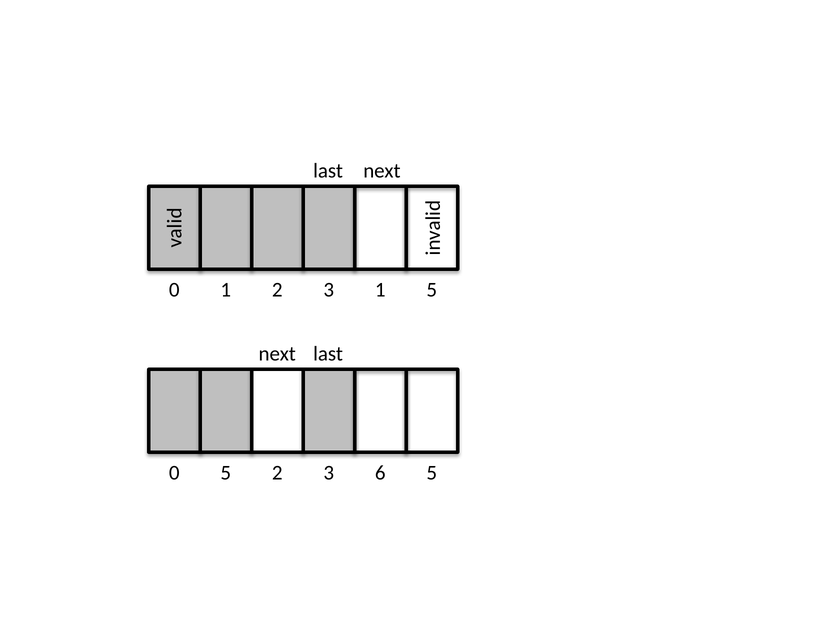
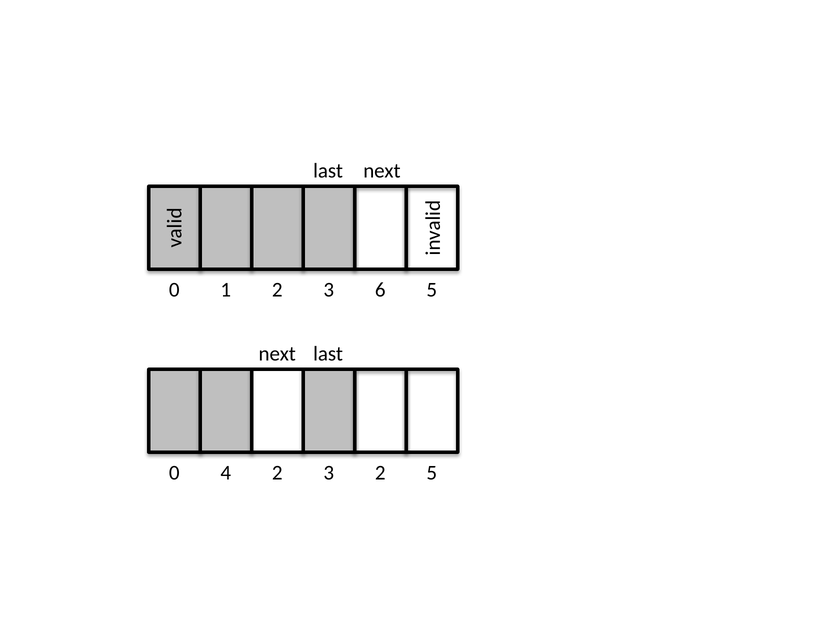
3 1: 1 -> 6 (380, 290)
0 5: 5 -> 4 (226, 473)
3 6: 6 -> 2 (380, 473)
